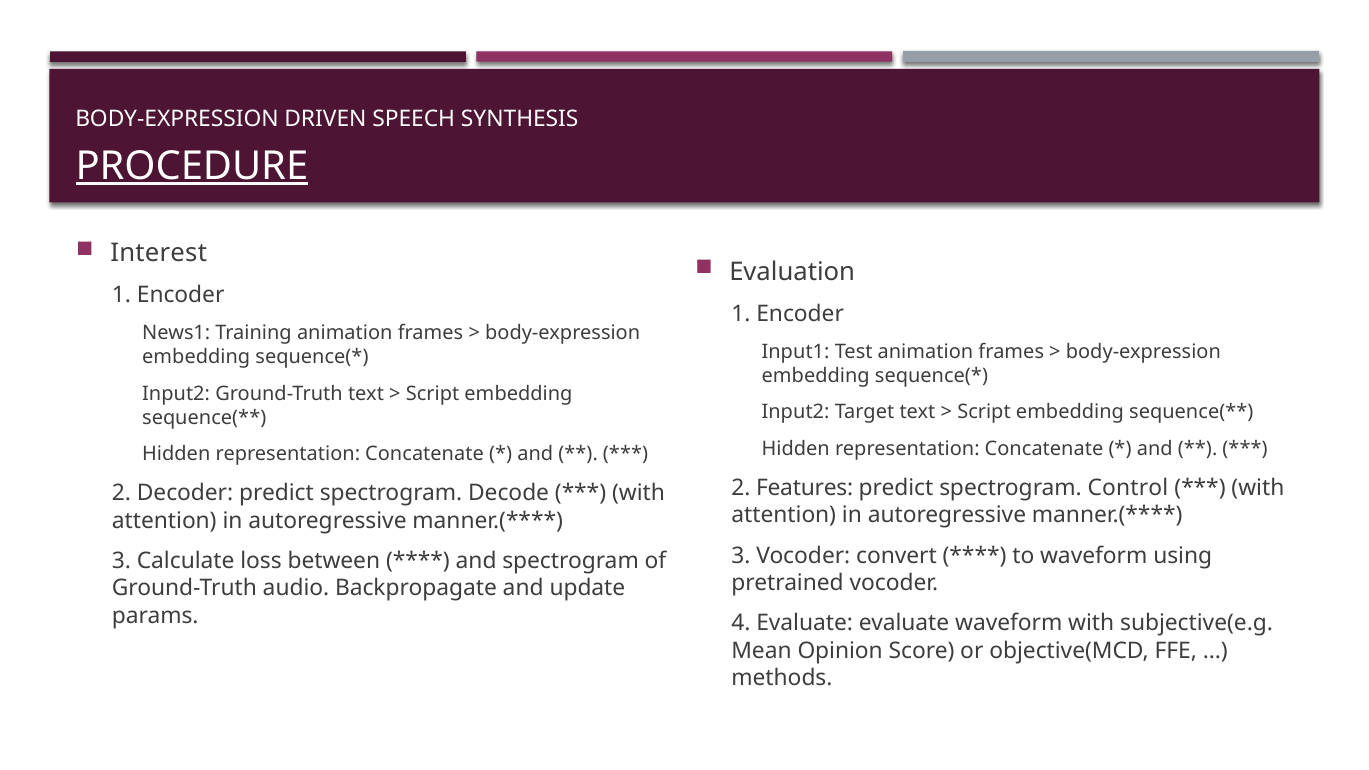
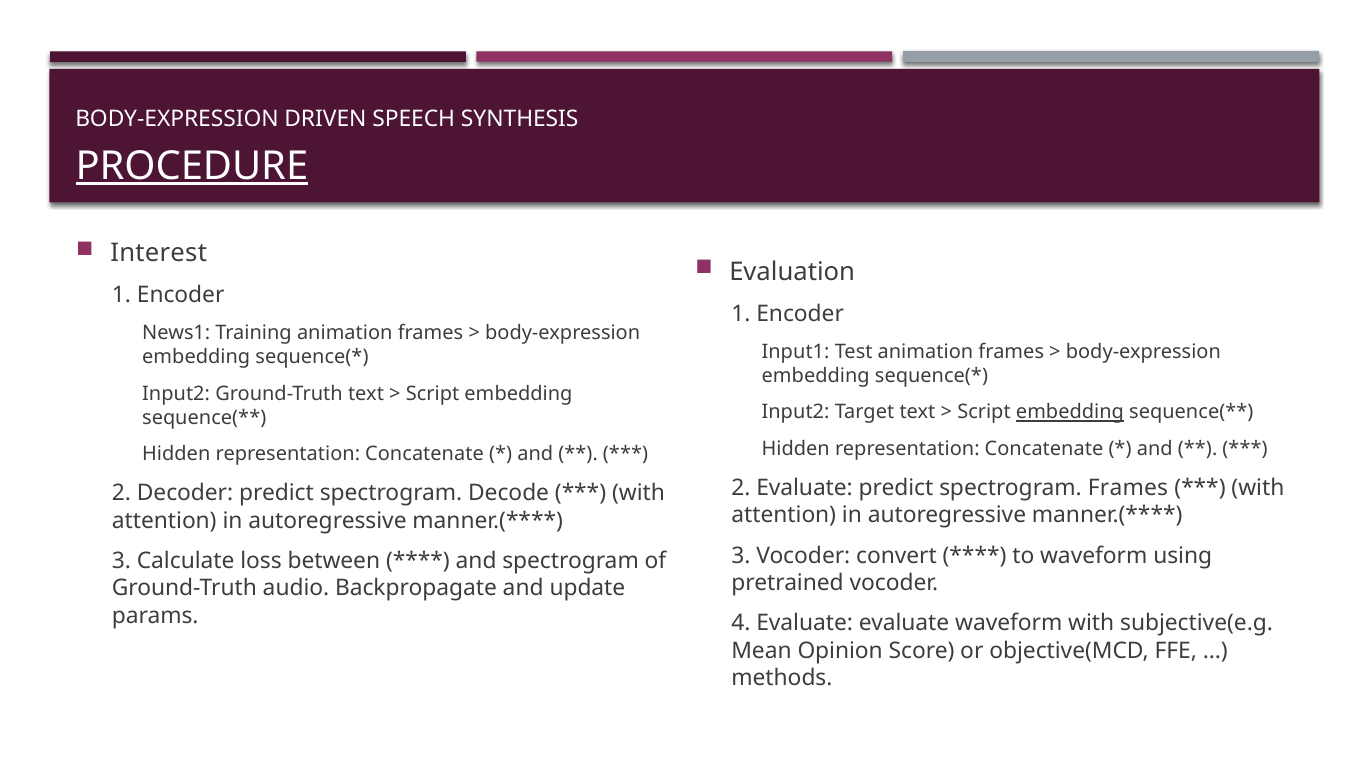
embedding underline: none -> present (1070, 412)
2 Features: Features -> Evaluate (805, 488)
spectrogram Control: Control -> Frames (1128, 488)
